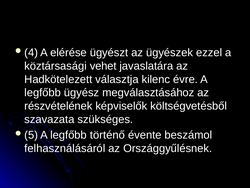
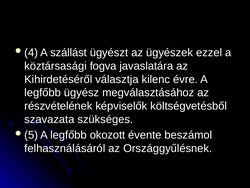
elérése: elérése -> szállást (69, 52)
vehet: vehet -> fogva (103, 66)
Hadkötelezett: Hadkötelezett -> Kihirdetéséről (58, 79)
történő: történő -> okozott (107, 135)
